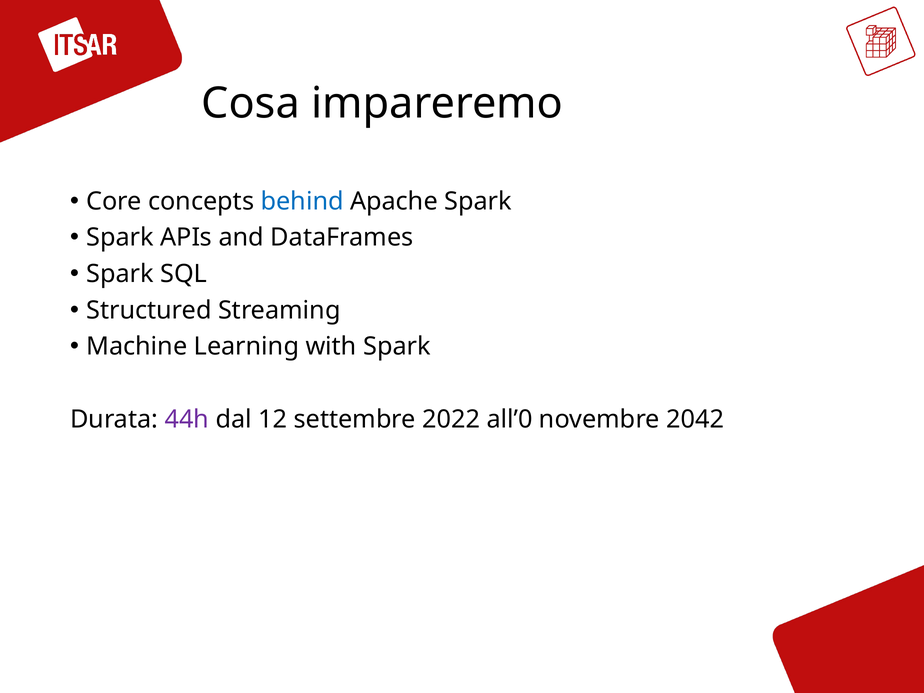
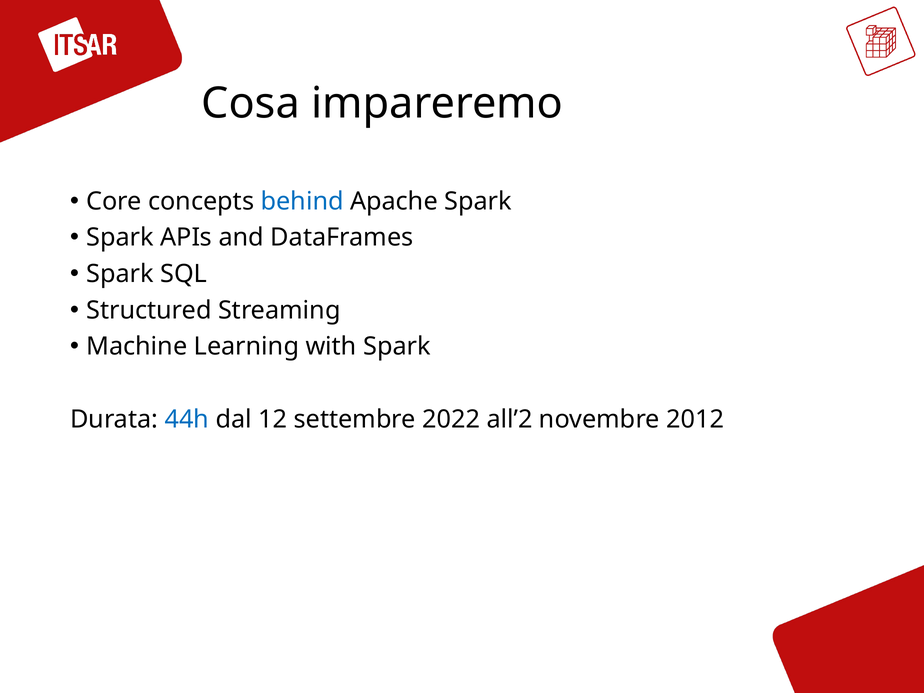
44h colour: purple -> blue (187, 419)
all’0: all’0 -> all’2 (509, 419)
2042: 2042 -> 2012 (695, 419)
